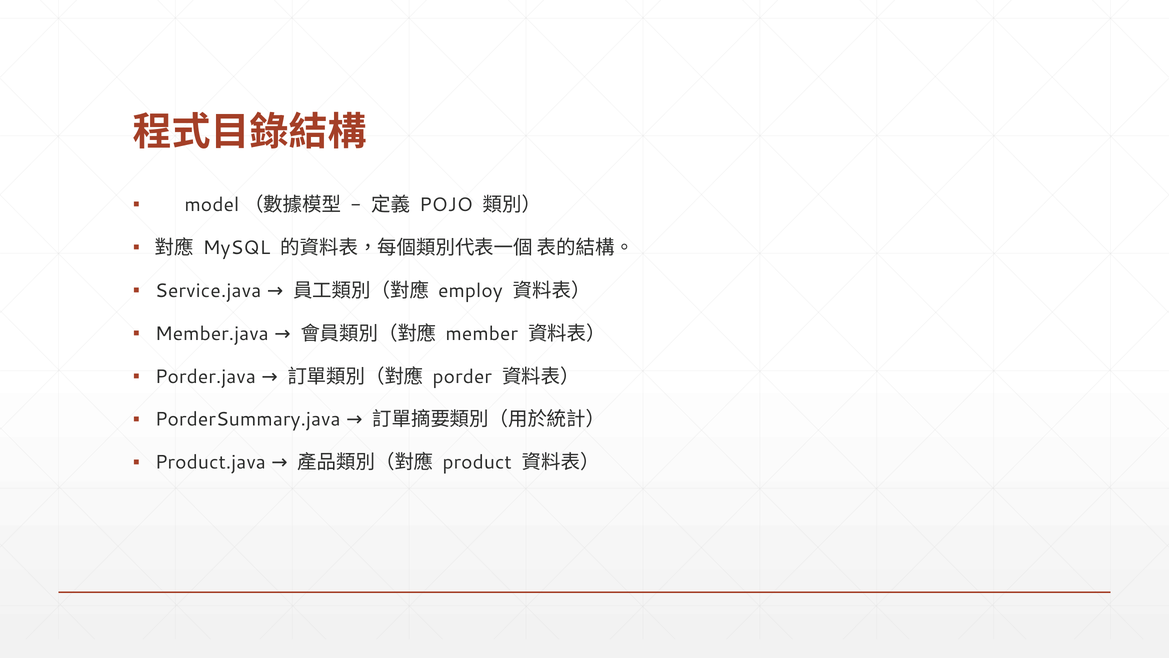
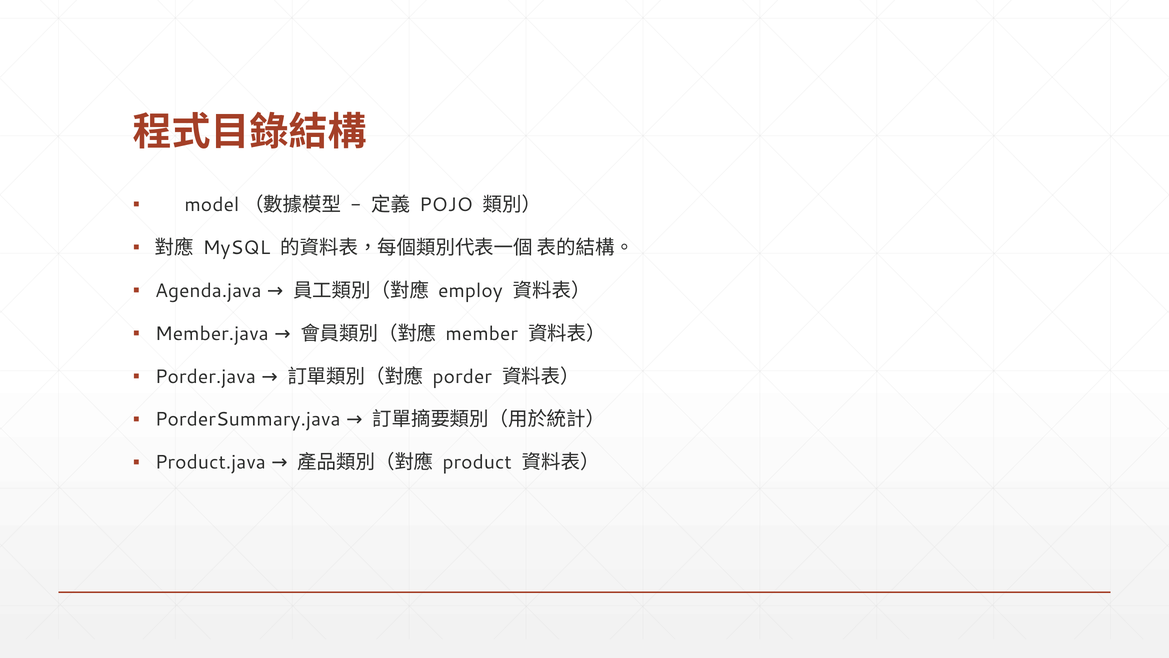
Service.java: Service.java -> Agenda.java (208, 291)
